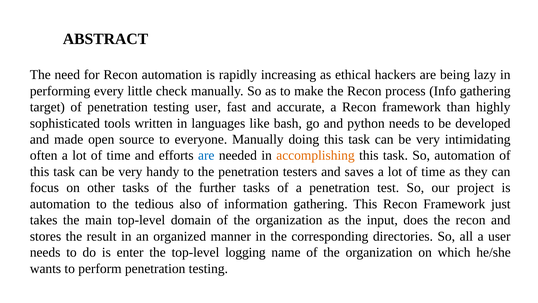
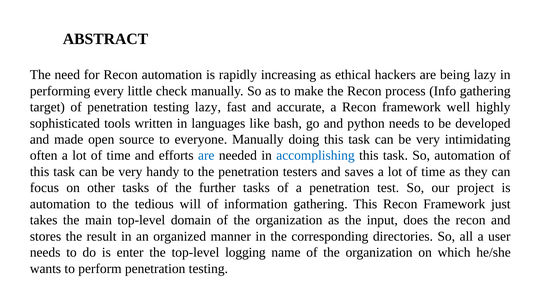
testing user: user -> lazy (208, 107)
than: than -> well (458, 107)
accomplishing colour: orange -> blue (315, 155)
also: also -> will (190, 204)
